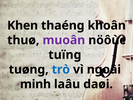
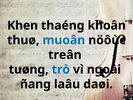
muoân colour: purple -> blue (64, 40)
tuïng: tuïng -> treân (65, 55)
minh: minh -> ñang (35, 84)
